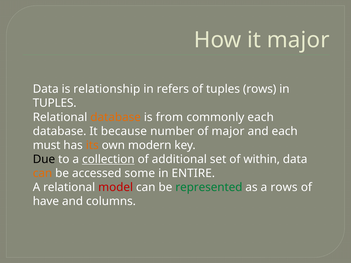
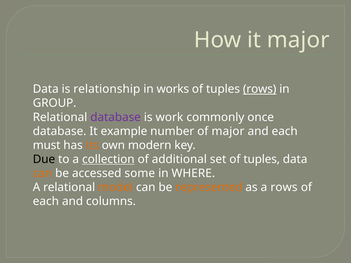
refers: refers -> works (173, 89)
rows underline: none -> present (260, 89)
TUPLES: TUPLES -> GROUP (55, 103)
database colour: orange -> purple (116, 117)
from: from -> work (169, 117)
commonly each: each -> once (261, 117)
because: because -> example (124, 131)
set of within: within -> tuples (262, 159)
ENTIRE: ENTIRE -> WHERE (193, 173)
model colour: red -> orange (116, 187)
represented colour: green -> orange (209, 187)
have: have -> each (46, 202)
